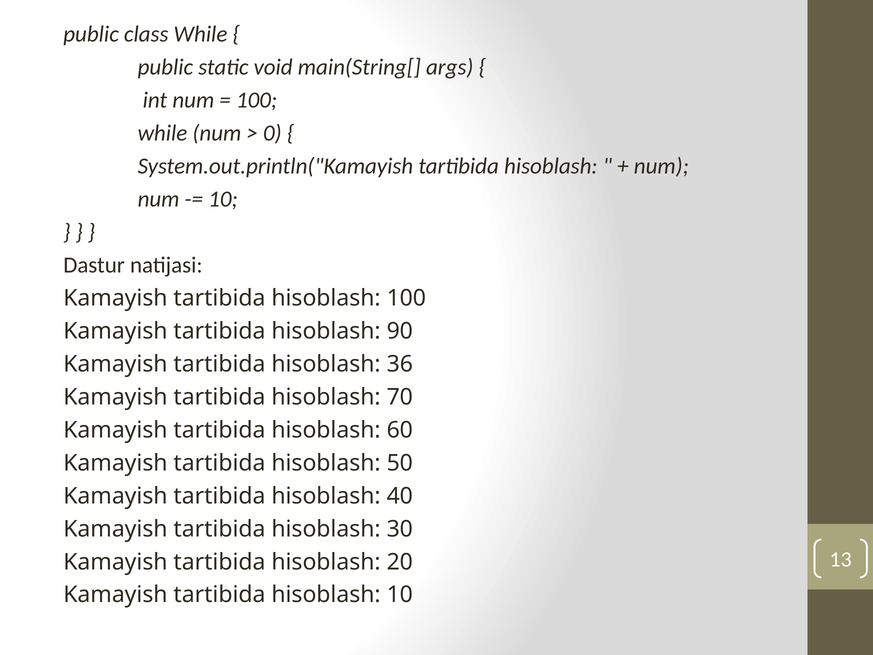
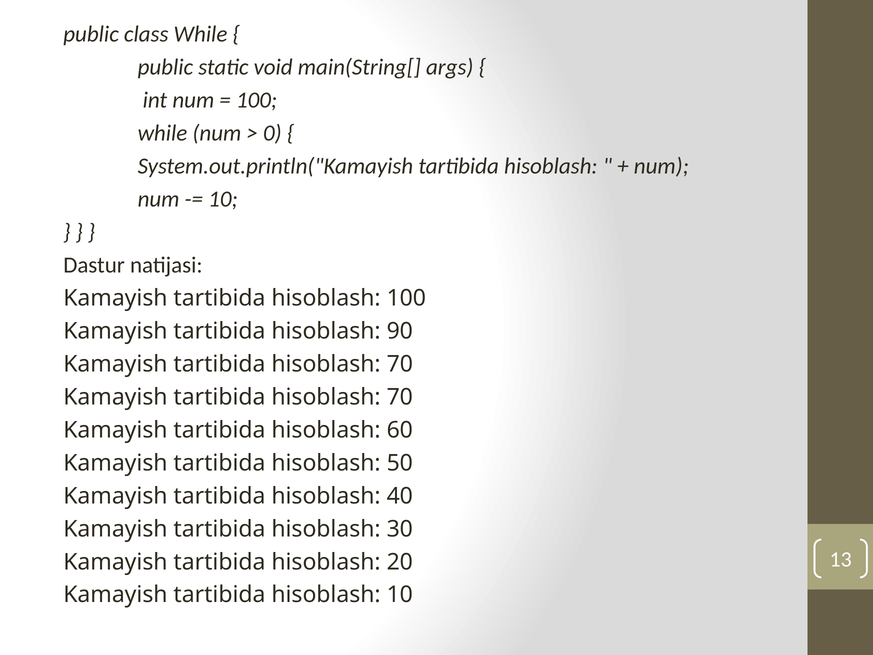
36: 36 -> 70 (400, 364)
